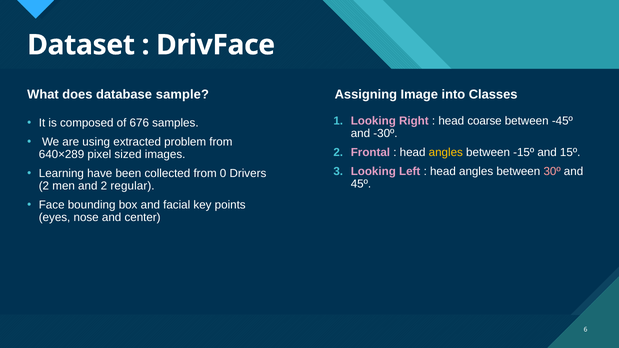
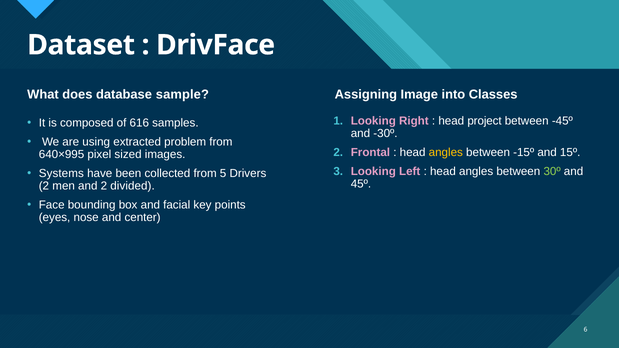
coarse: coarse -> project (485, 121)
676: 676 -> 616 (139, 123)
640×289: 640×289 -> 640×995 (62, 154)
30º colour: pink -> light green (552, 172)
Learning: Learning -> Systems (61, 173)
0: 0 -> 5 (223, 173)
regular: regular -> divided (133, 186)
